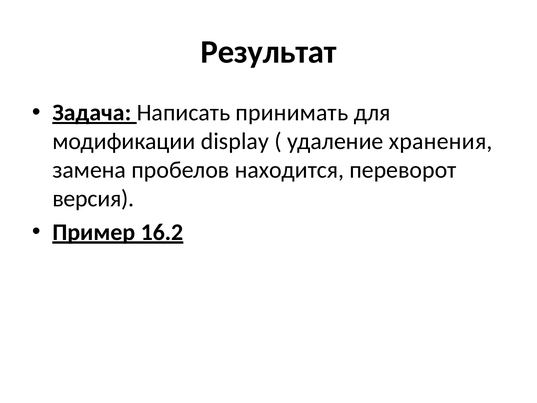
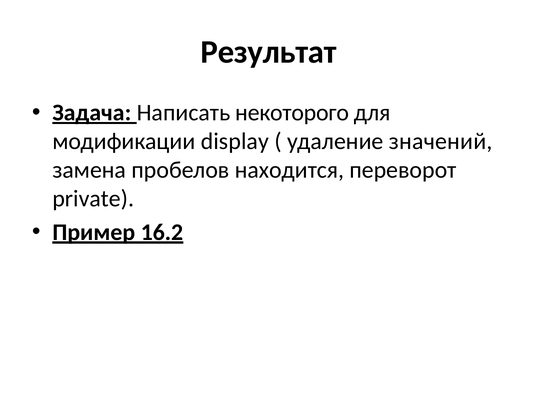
принимать: принимать -> некоторого (292, 113)
хранения: хранения -> значений (441, 141)
версия: версия -> private (93, 199)
